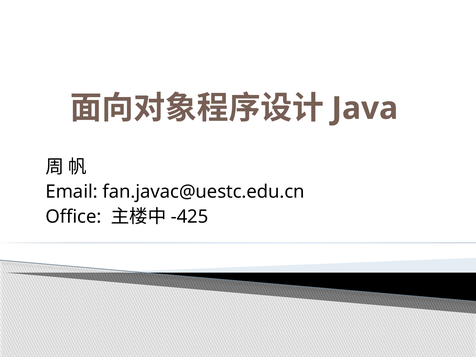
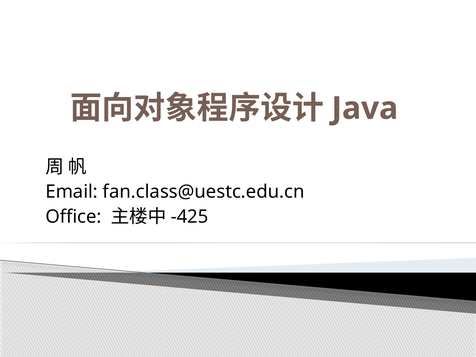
fan.javac@uestc.edu.cn: fan.javac@uestc.edu.cn -> fan.class@uestc.edu.cn (204, 192)
